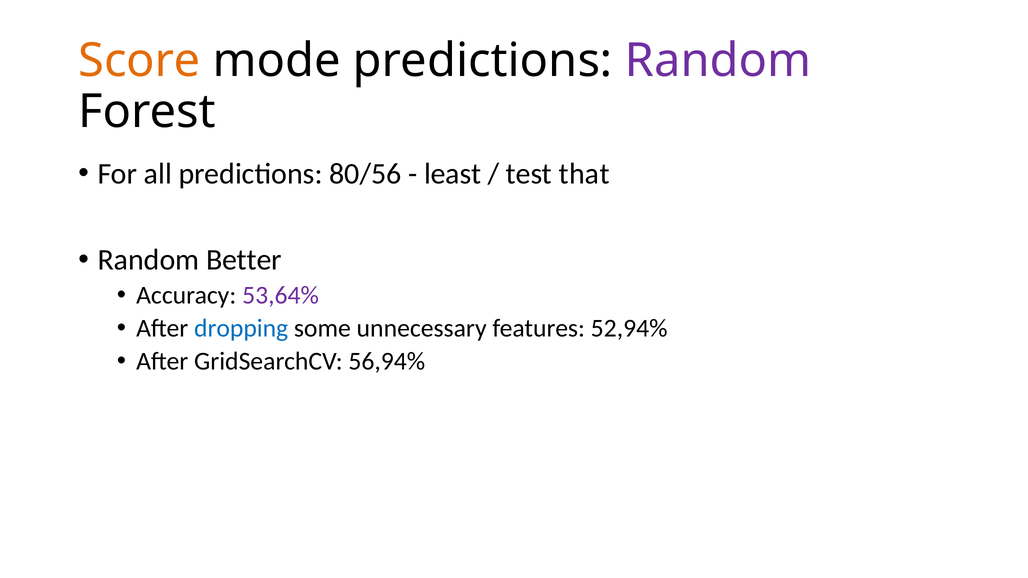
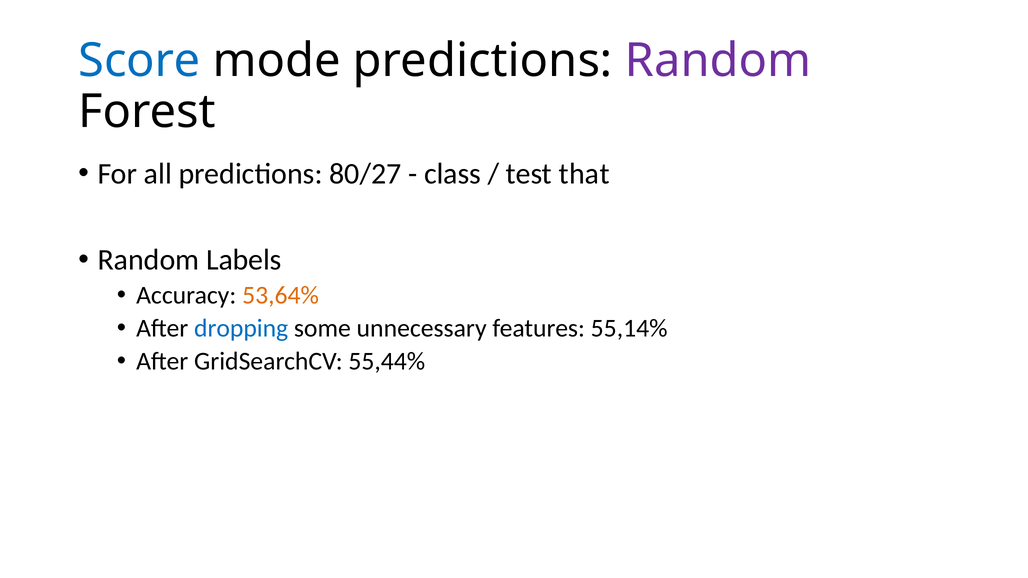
Score colour: orange -> blue (139, 61)
80/56: 80/56 -> 80/27 (365, 174)
least: least -> class (453, 174)
Better: Better -> Labels (244, 260)
53,64% colour: purple -> orange (281, 295)
52,94%: 52,94% -> 55,14% (629, 329)
56,94%: 56,94% -> 55,44% (387, 362)
